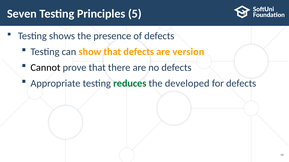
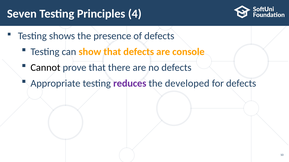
5: 5 -> 4 (135, 14)
version: version -> console (188, 52)
reduces colour: green -> purple (130, 84)
